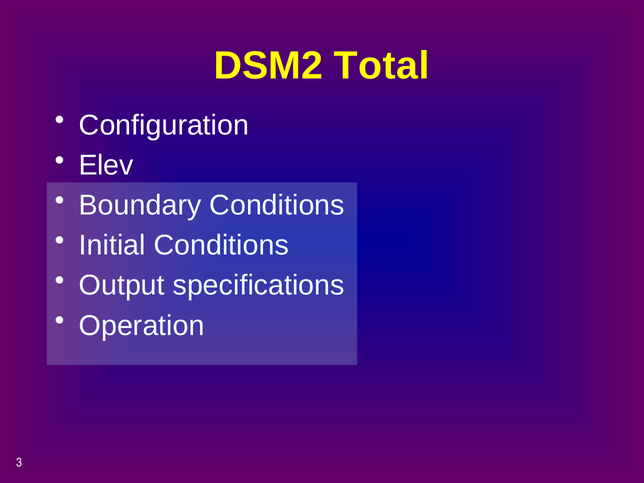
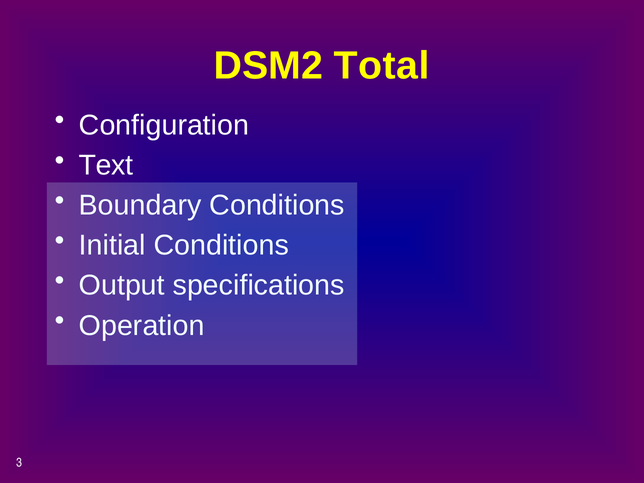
Elev: Elev -> Text (106, 165)
